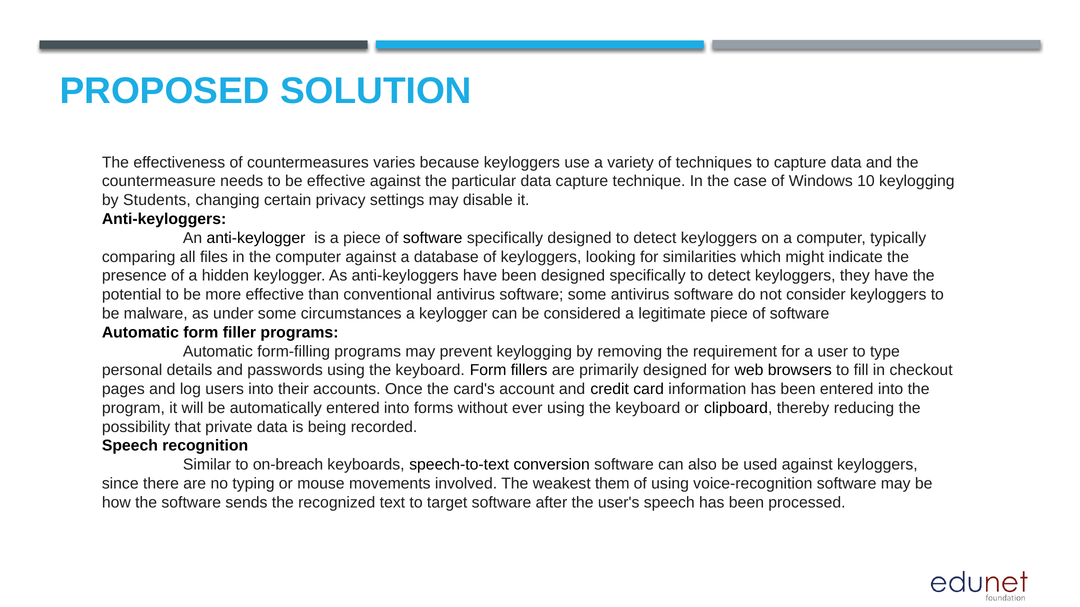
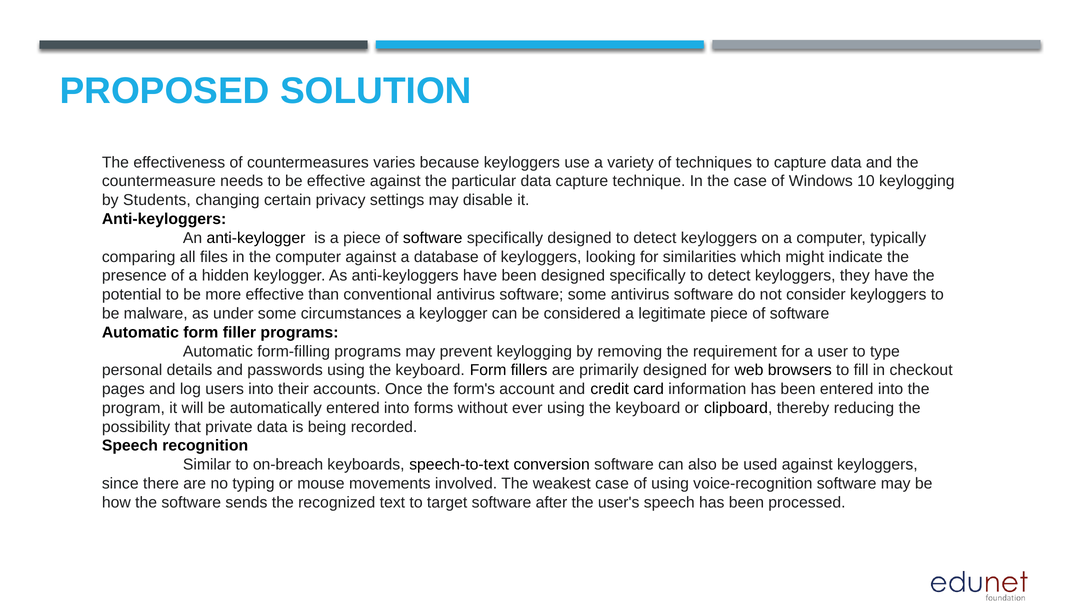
card's: card's -> form's (474, 389)
weakest them: them -> case (612, 484)
